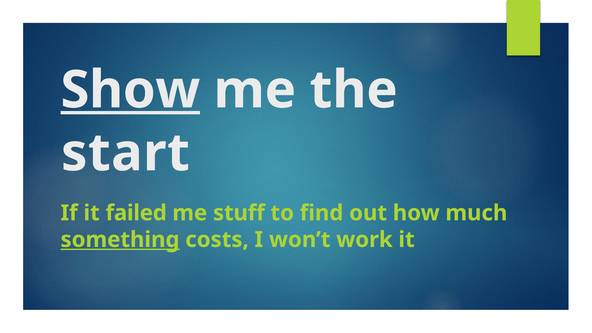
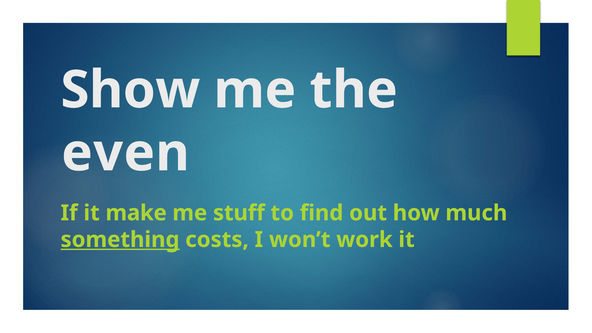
Show underline: present -> none (130, 90)
start: start -> even (125, 153)
failed: failed -> make (136, 213)
